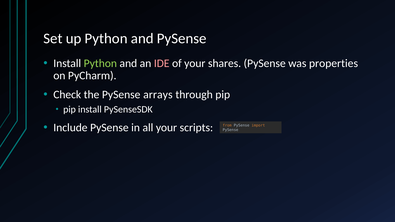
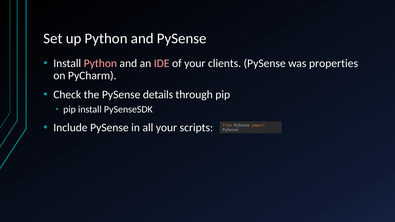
Python colour: light green -> pink (100, 63)
shares: shares -> clients (225, 63)
arrays: arrays -> details (158, 95)
